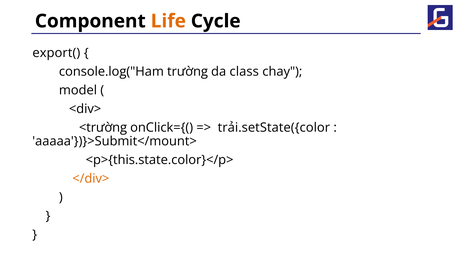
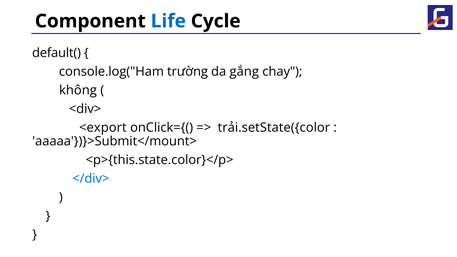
Life colour: orange -> blue (168, 21)
export(: export( -> default( (56, 53)
class: class -> gắng (244, 72)
model: model -> không (78, 90)
<trường: <trường -> <export (103, 128)
</div> colour: orange -> blue (91, 179)
